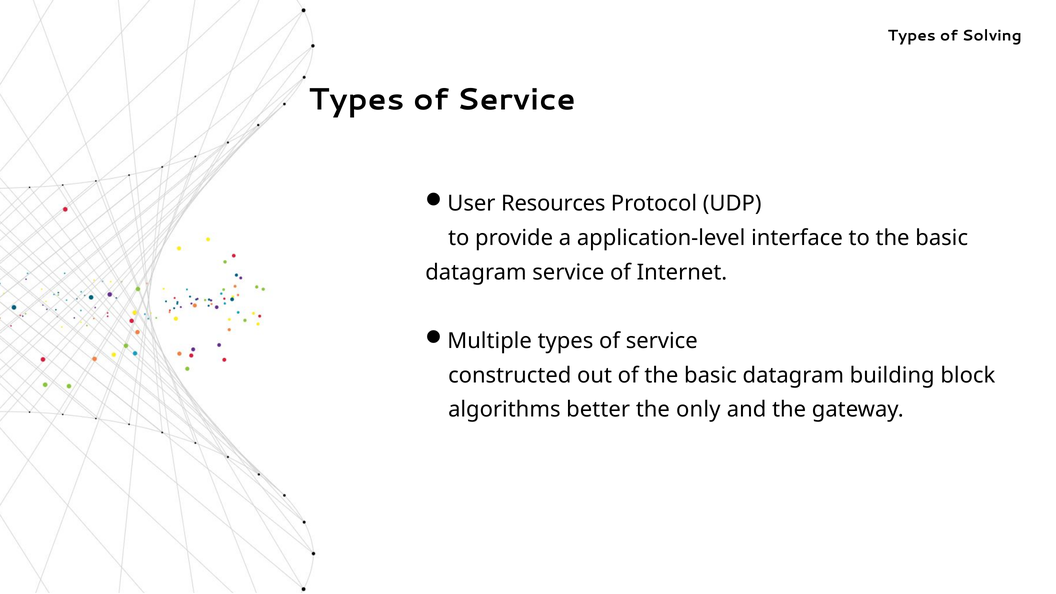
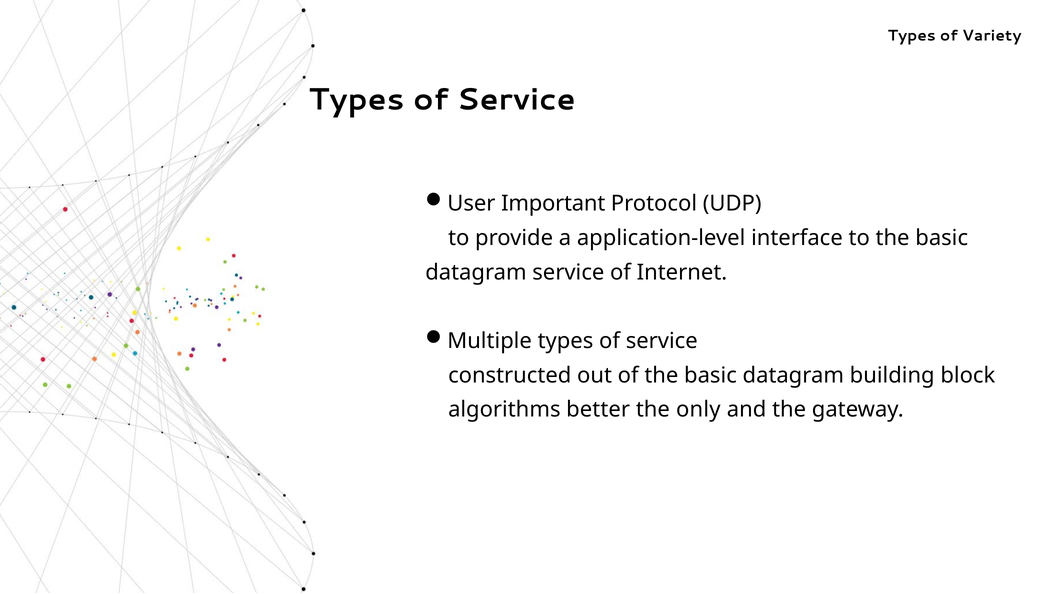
Solving: Solving -> Variety (992, 36)
Resources: Resources -> Important (553, 204)
